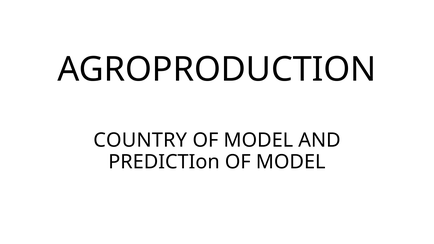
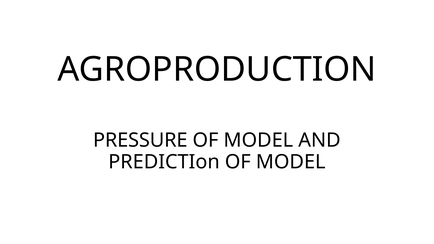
COUNTRY: COUNTRY -> PRESSURE (140, 140)
